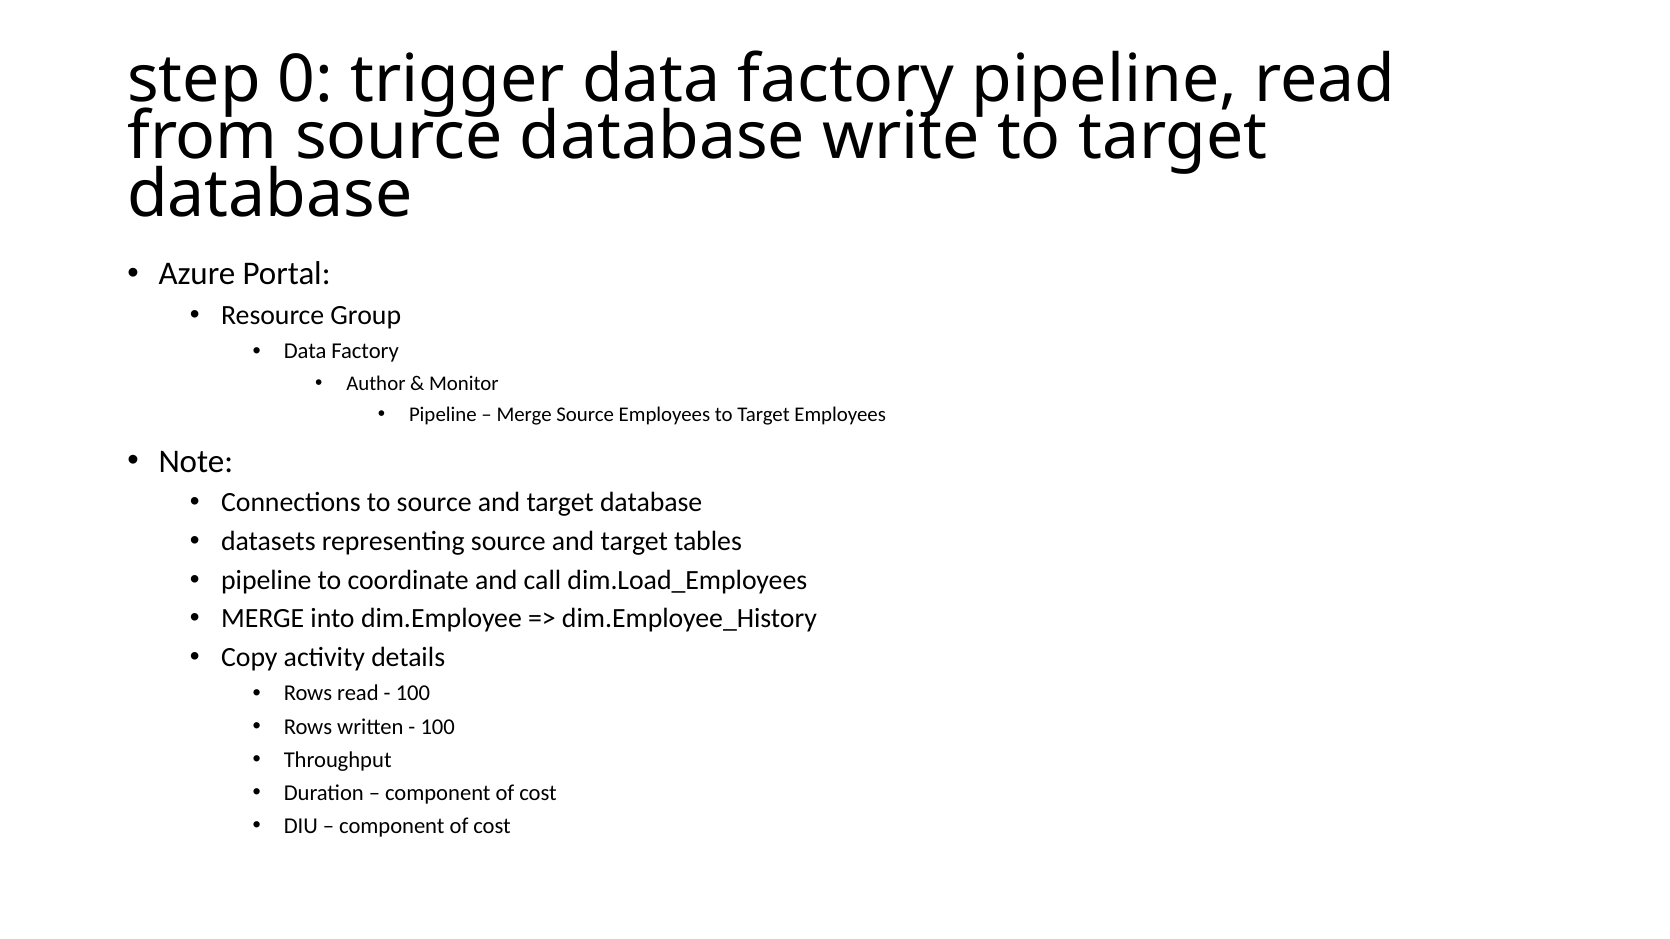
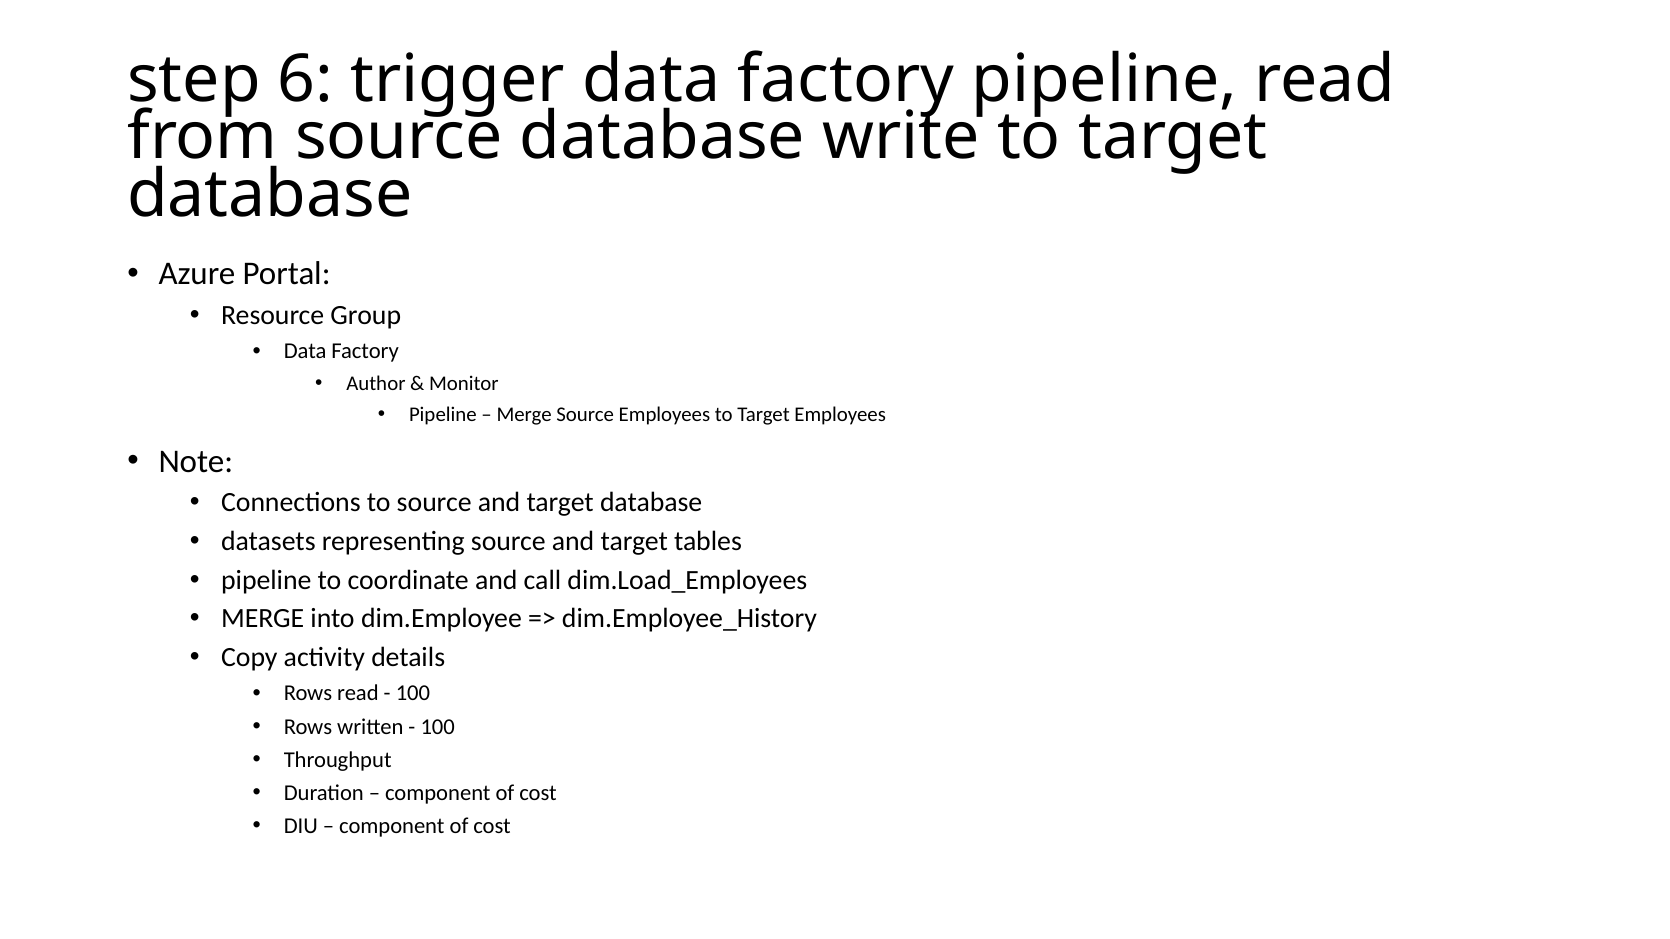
0: 0 -> 6 (306, 80)
